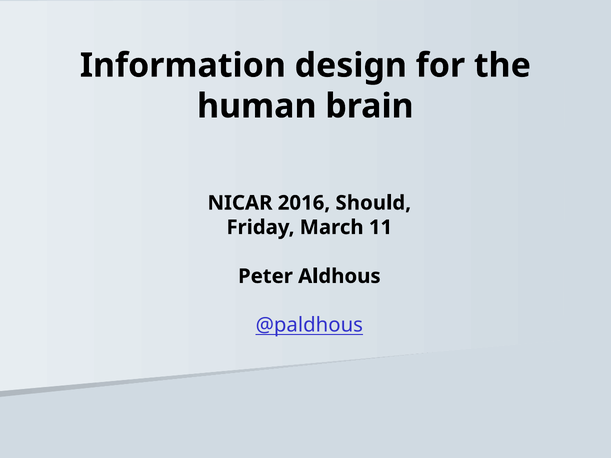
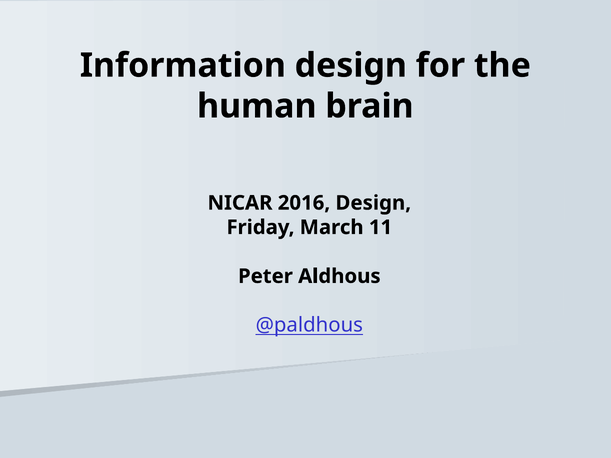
2016 Should: Should -> Design (373, 203)
